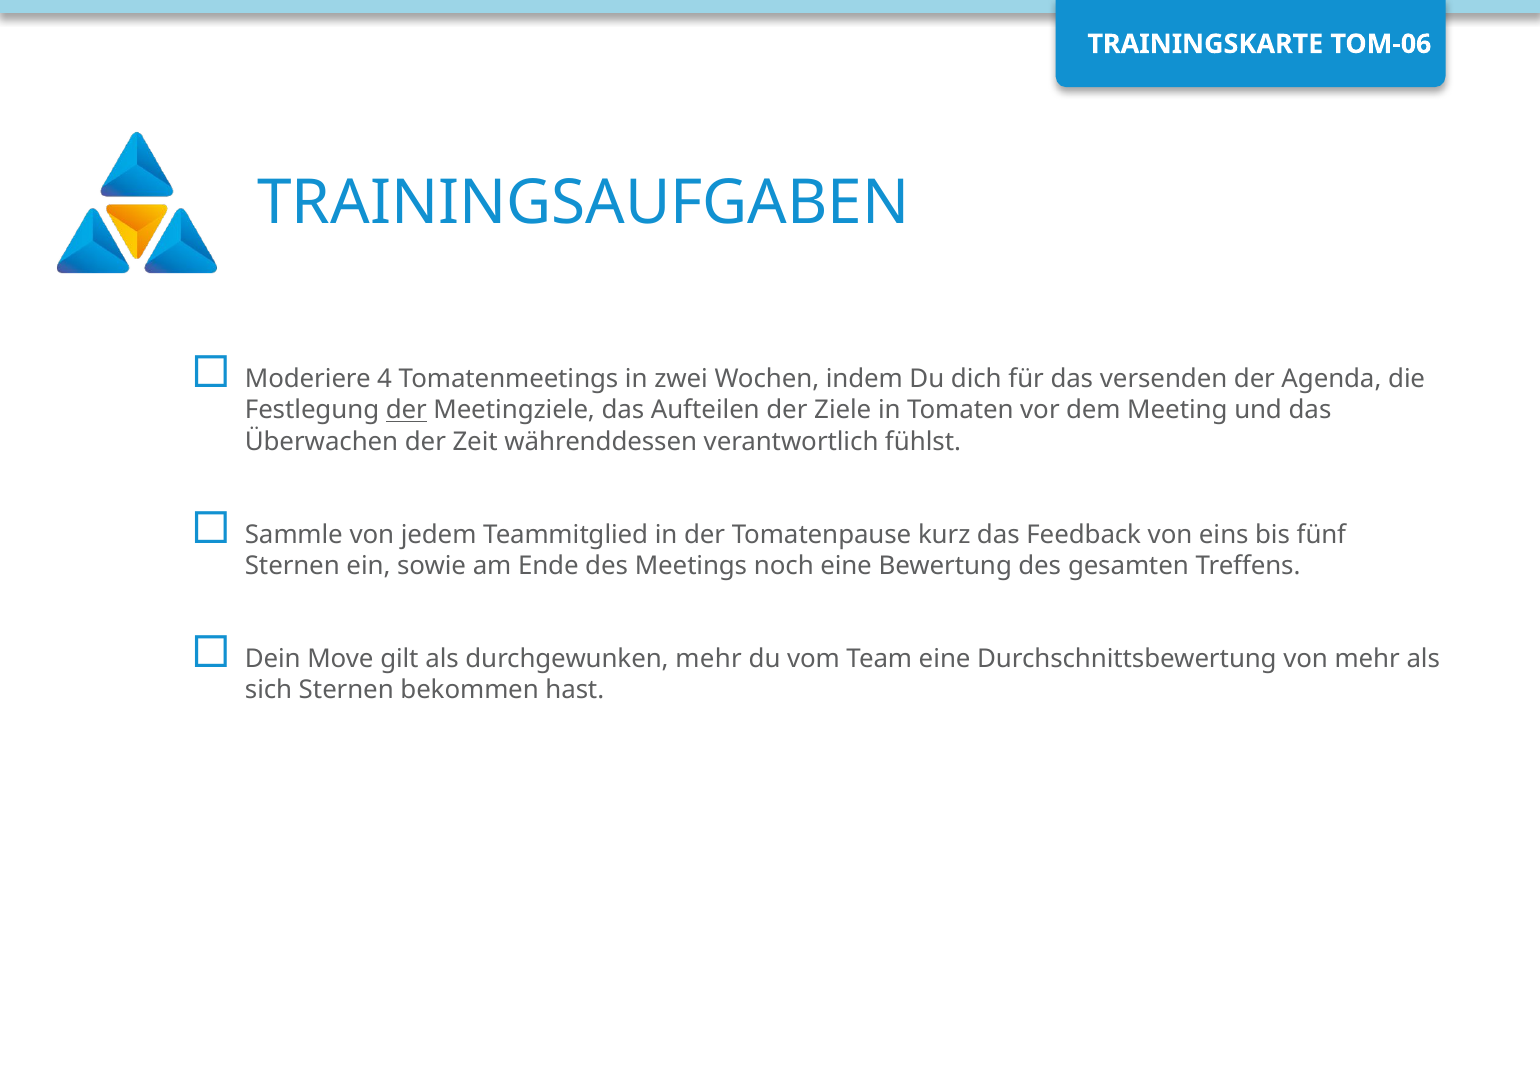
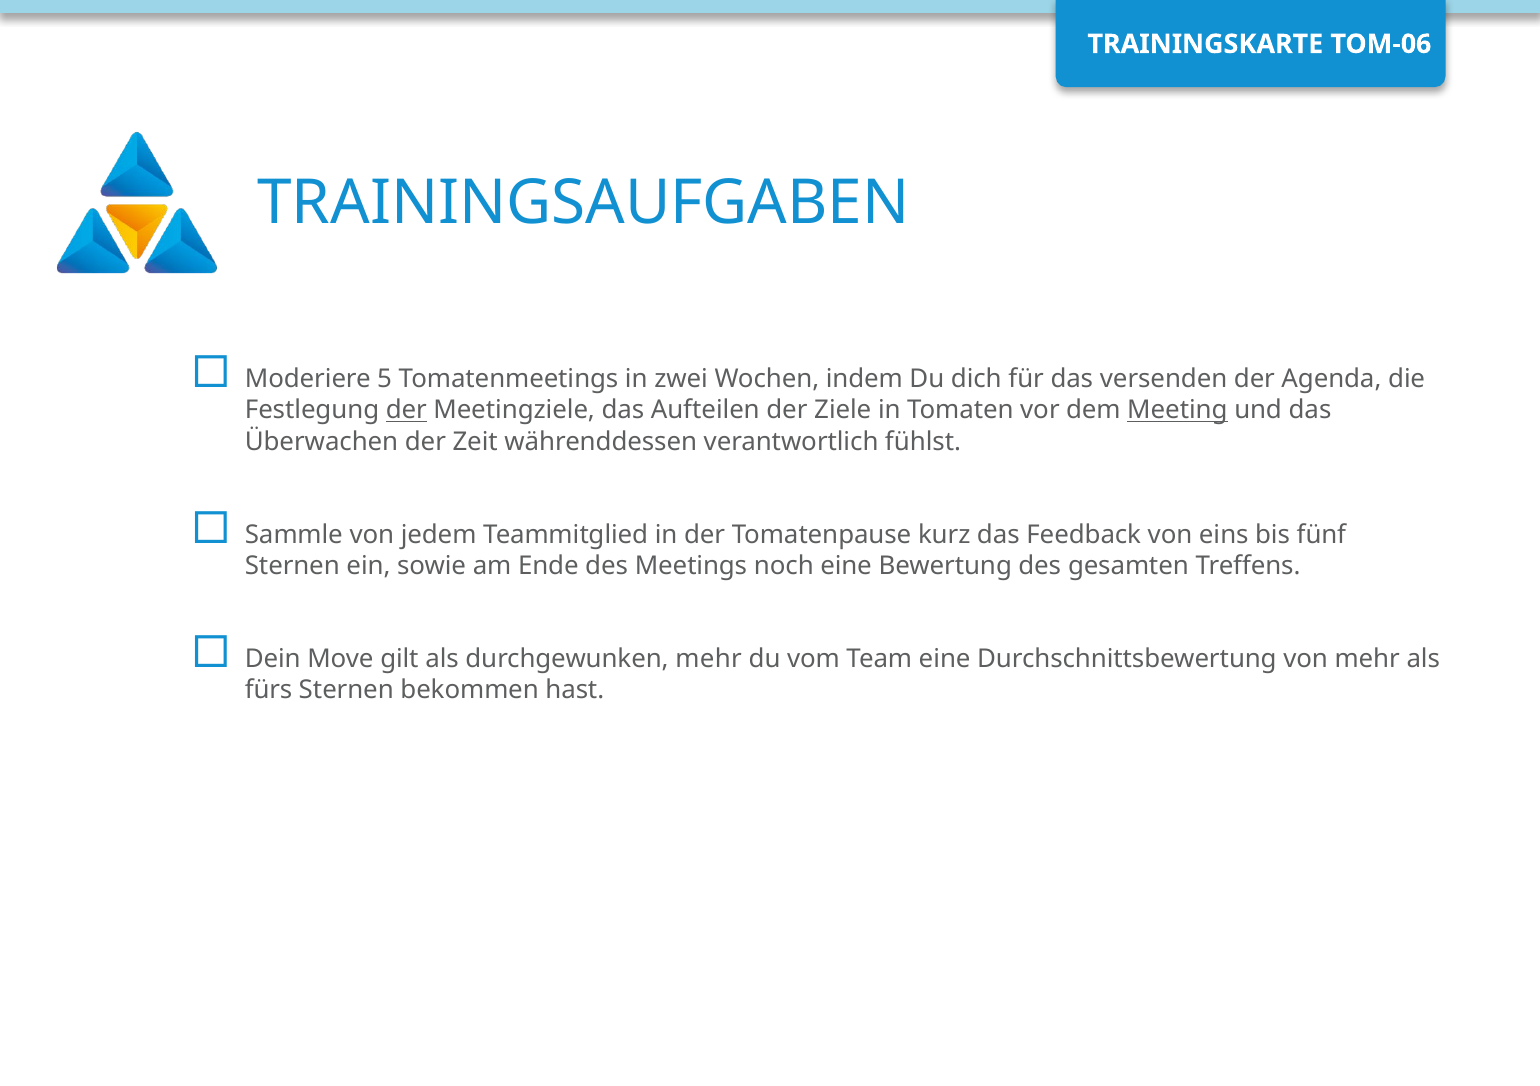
4: 4 -> 5 (385, 379)
Meeting underline: none -> present (1177, 410)
sich: sich -> fürs (269, 690)
